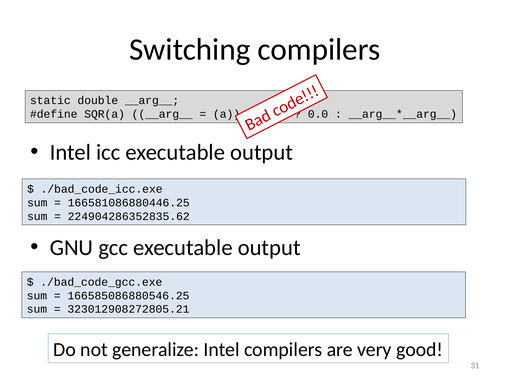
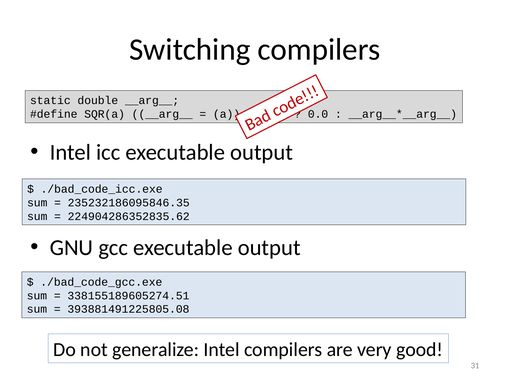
166581086880446.25: 166581086880446.25 -> 235232186095846.35 (129, 202)
166585086880546.25: 166585086880546.25 -> 338155189605274.51 (128, 295)
323012908272805.21: 323012908272805.21 -> 393881491225805.08 (128, 309)
